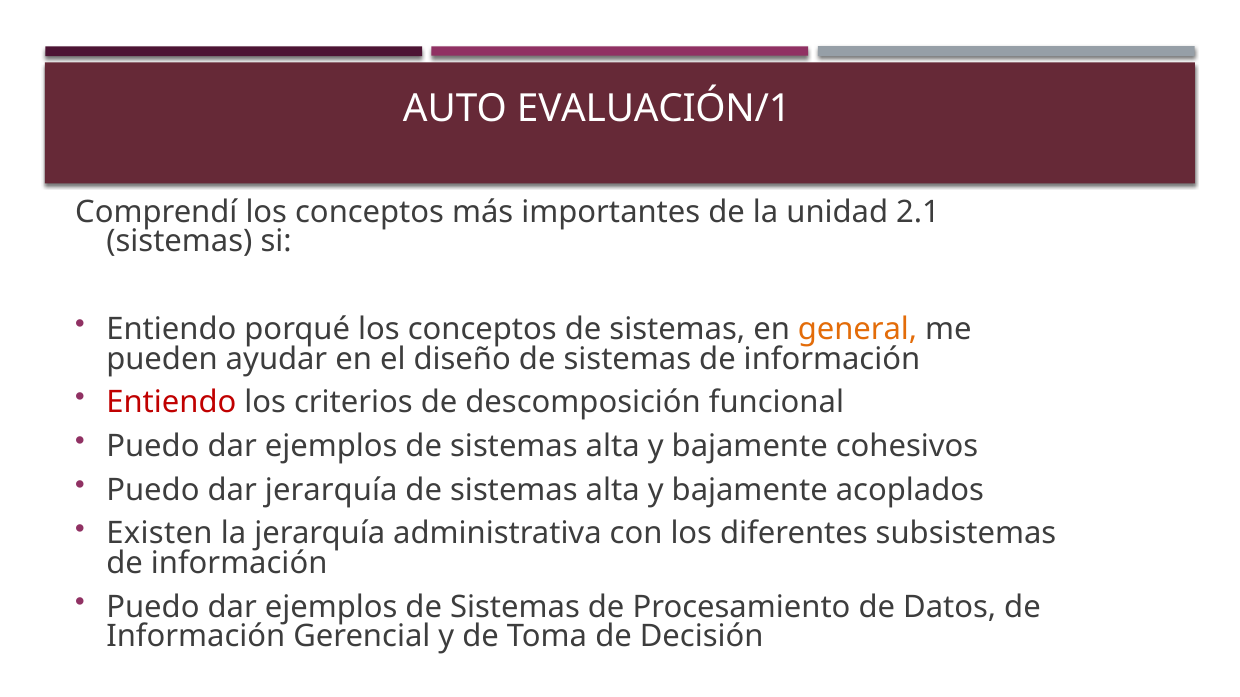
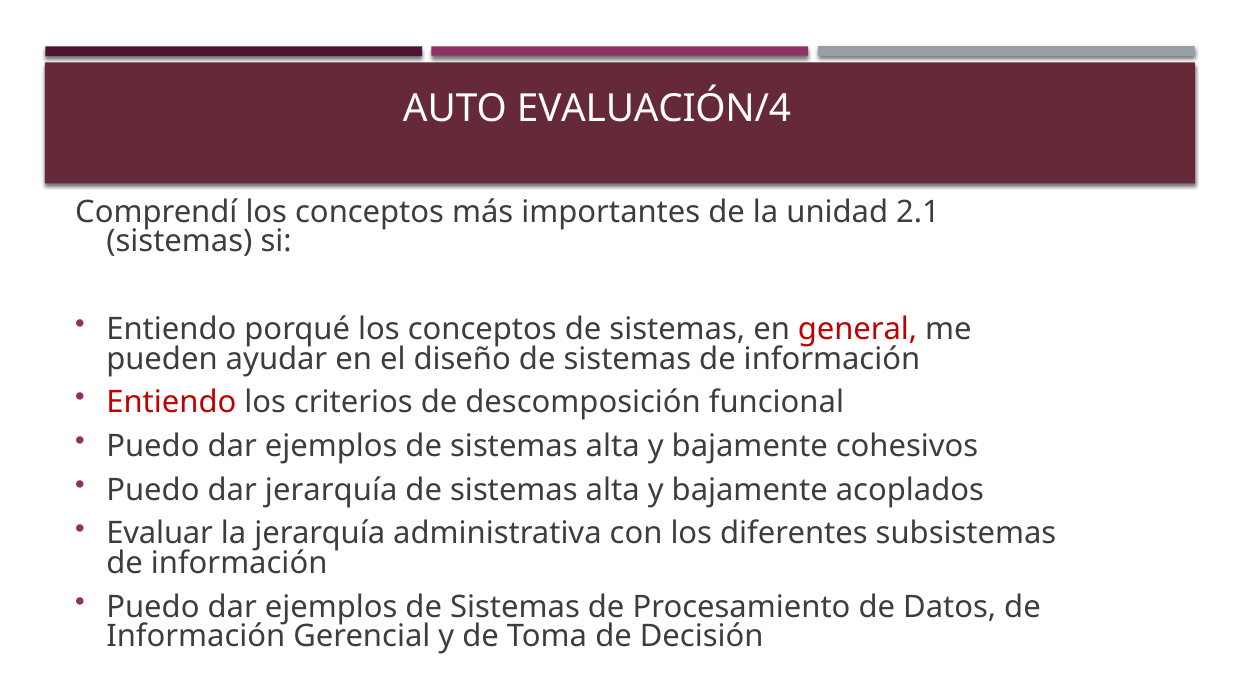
EVALUACIÓN/1: EVALUACIÓN/1 -> EVALUACIÓN/4 (654, 109)
general colour: orange -> red (858, 329)
Existen: Existen -> Evaluar (160, 534)
